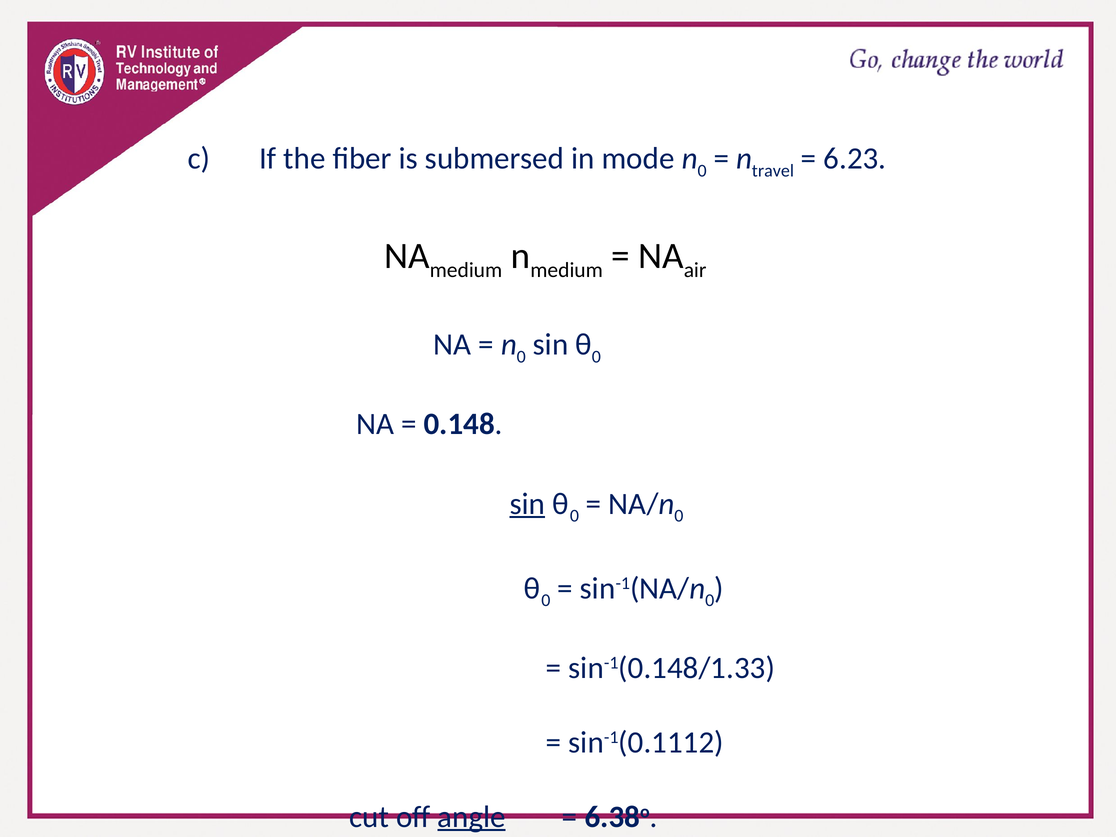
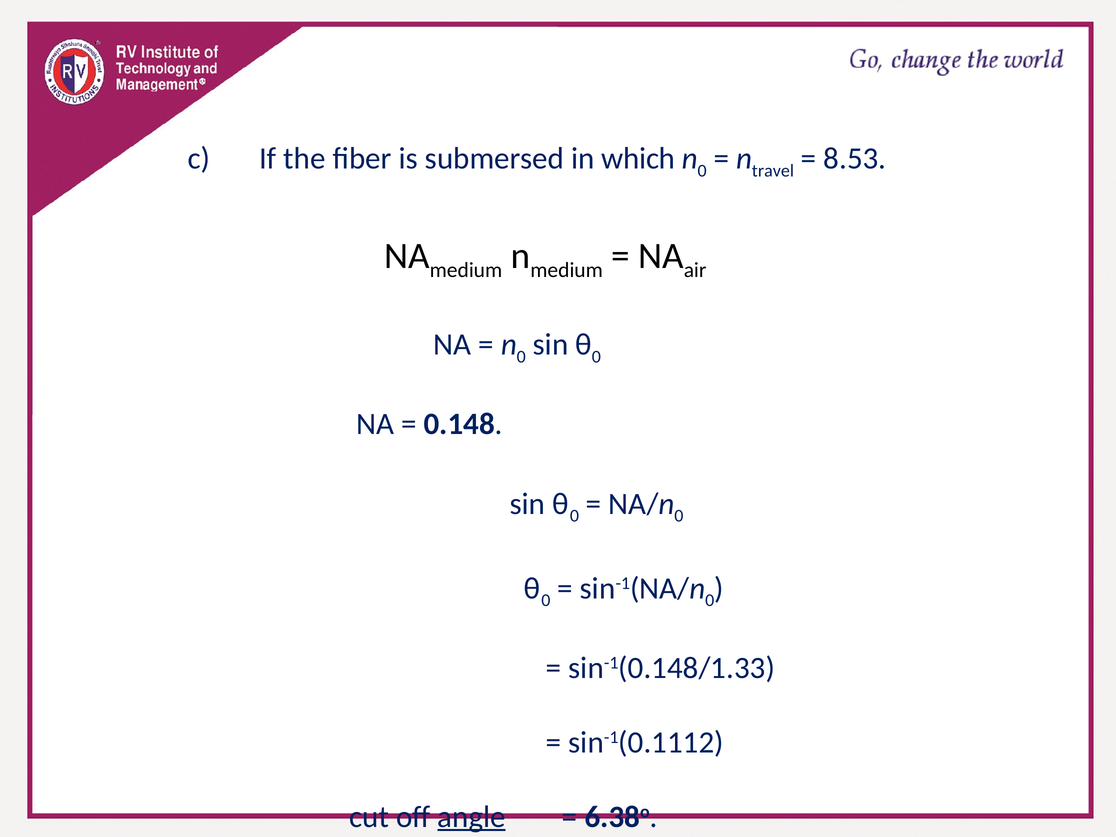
mode: mode -> which (638, 159)
6.23: 6.23 -> 8.53 (855, 159)
sin underline: present -> none (527, 504)
